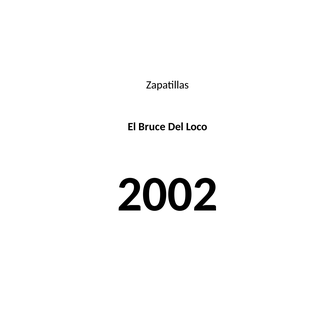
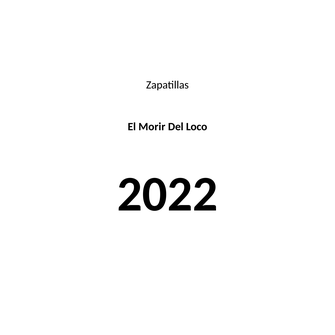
Bruce: Bruce -> Morir (152, 127)
2002: 2002 -> 2022 (167, 194)
